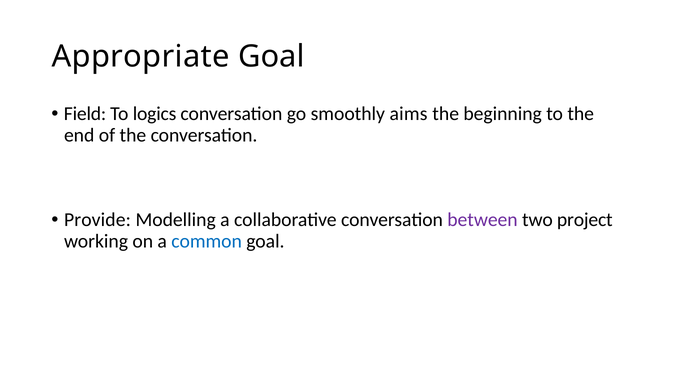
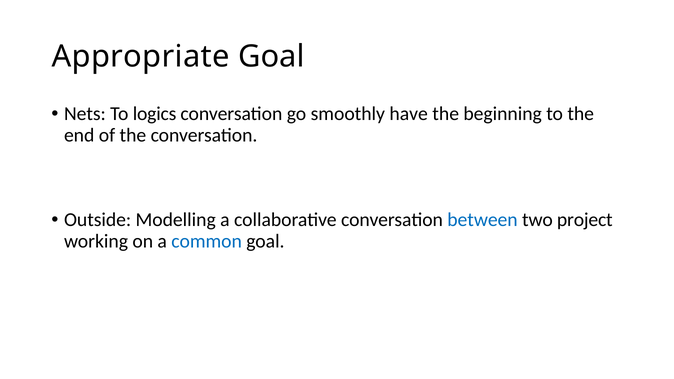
Field: Field -> Nets (85, 114)
aims: aims -> have (409, 114)
Provide: Provide -> Outside (98, 220)
between colour: purple -> blue (483, 220)
